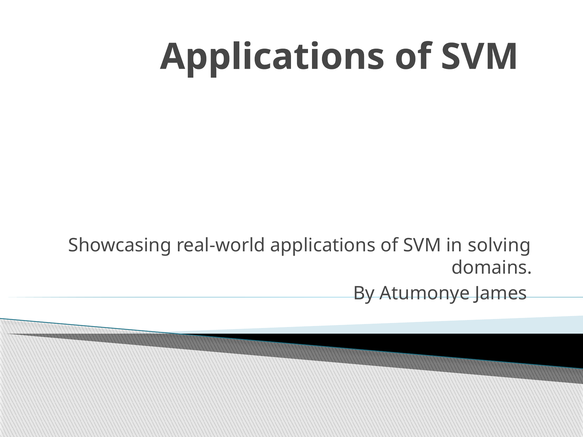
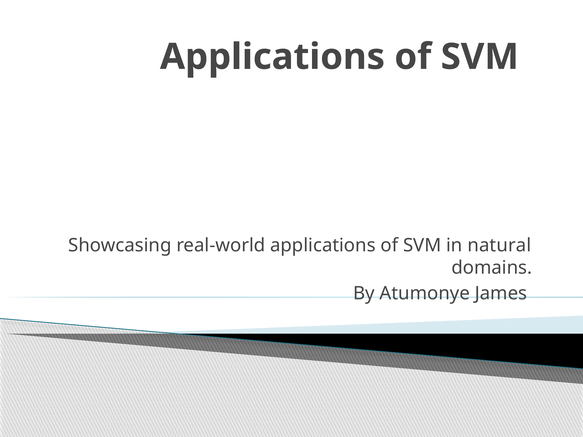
solving: solving -> natural (499, 246)
